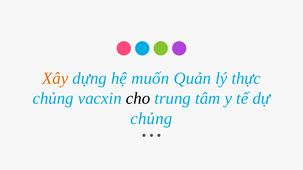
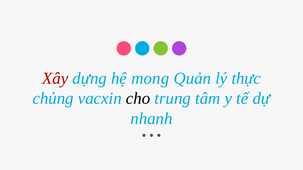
Xây colour: orange -> red (55, 78)
muốn: muốn -> mong (150, 78)
chủng: chủng -> nhanh (151, 119)
